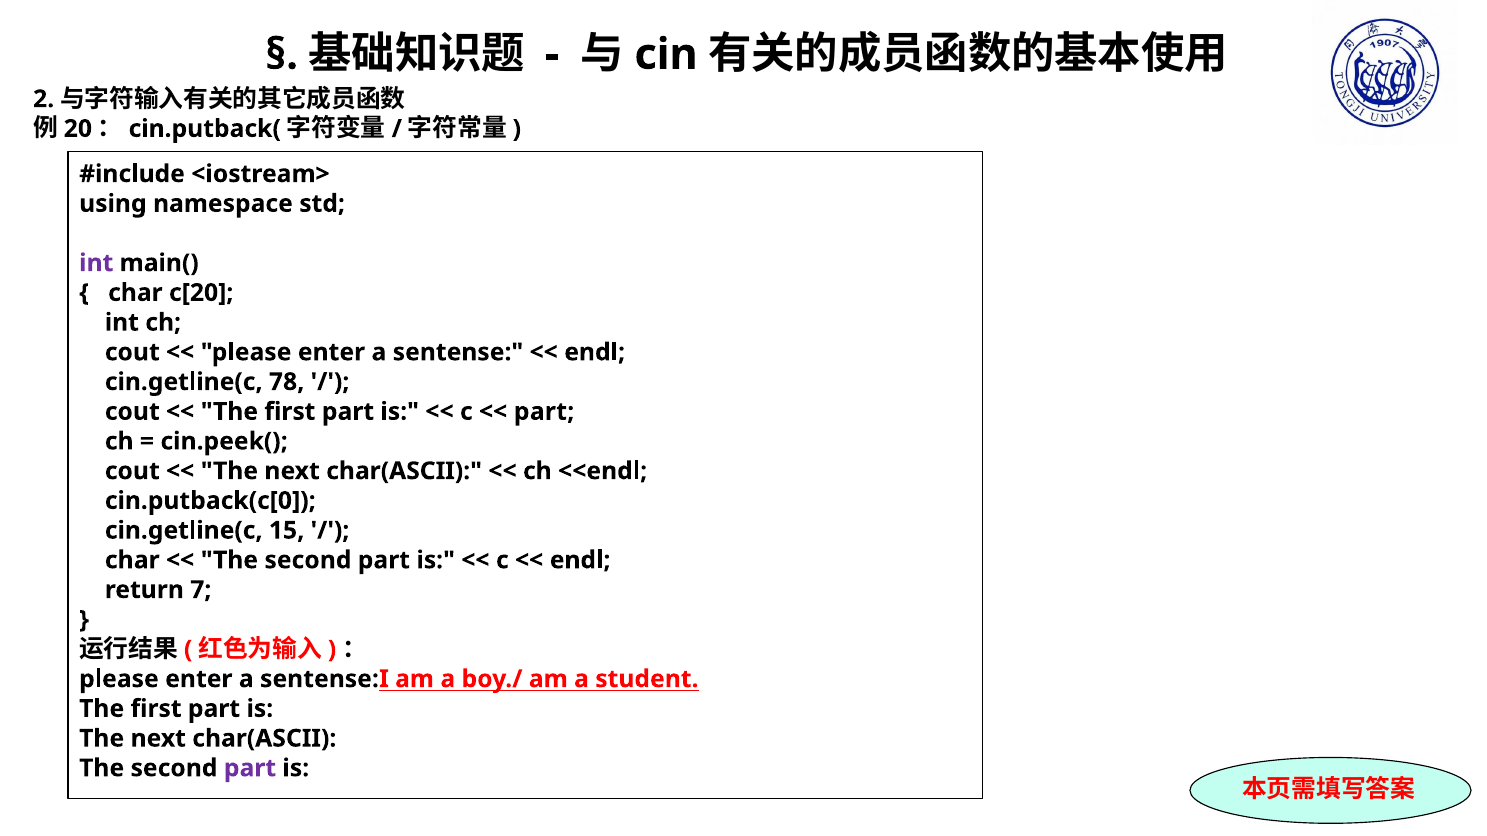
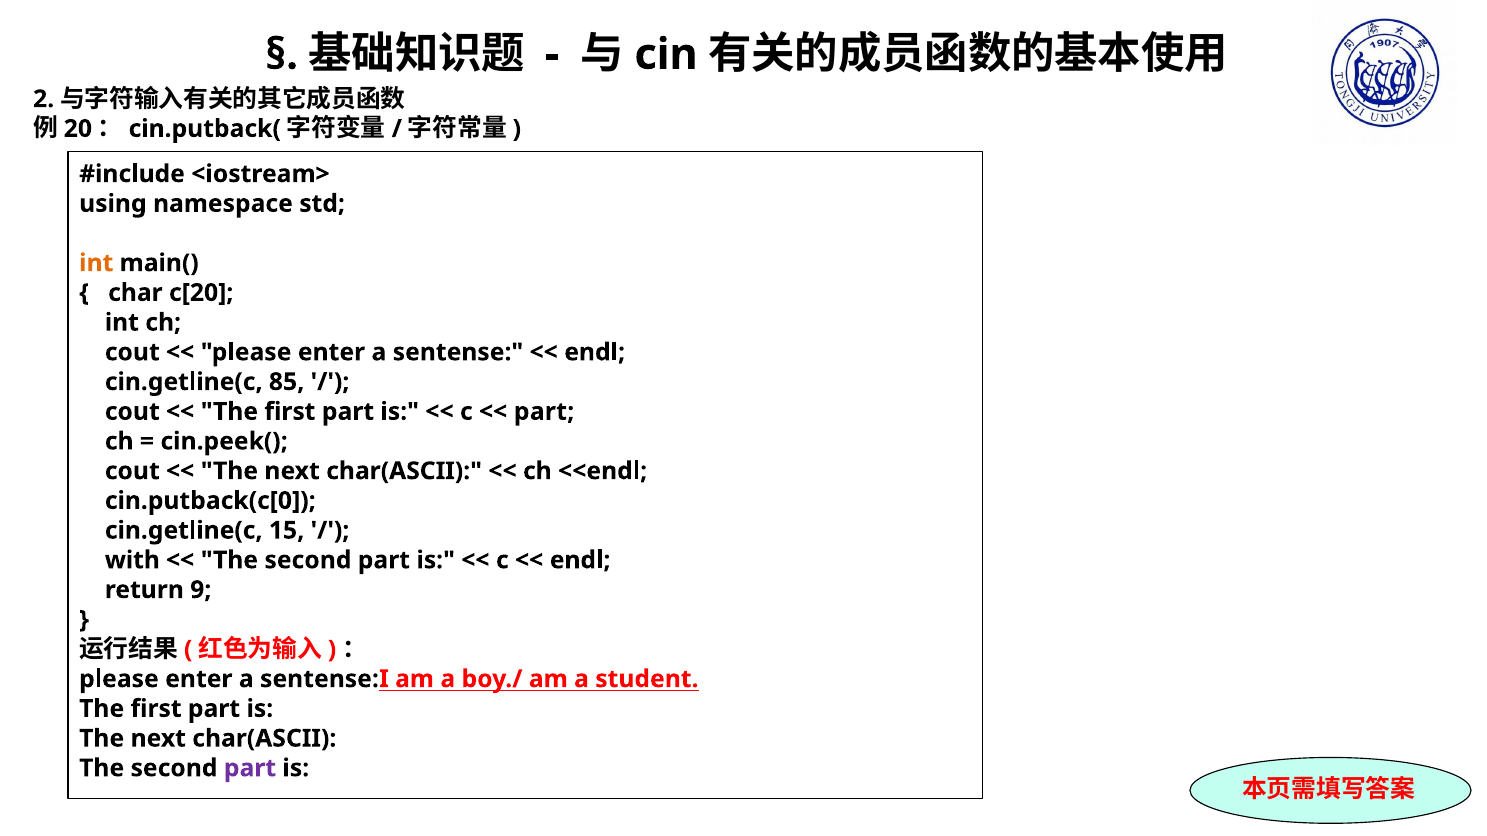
int colour: purple -> orange (96, 263)
78: 78 -> 85 (287, 382)
char: char -> with (132, 560)
7: 7 -> 9 (201, 590)
